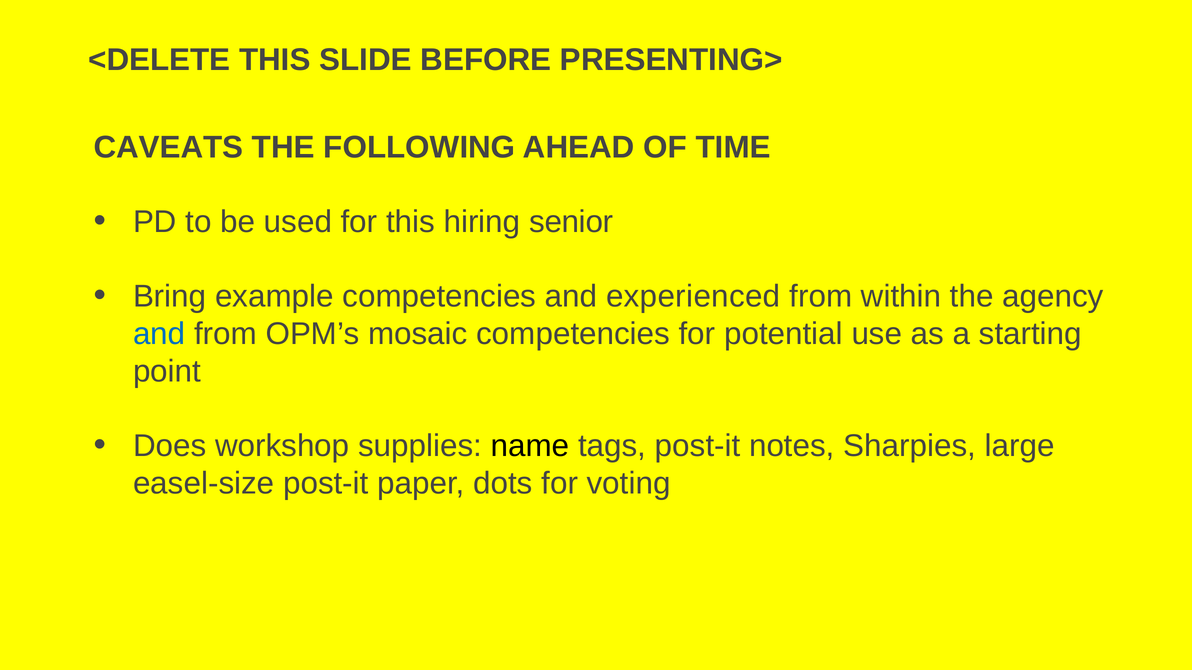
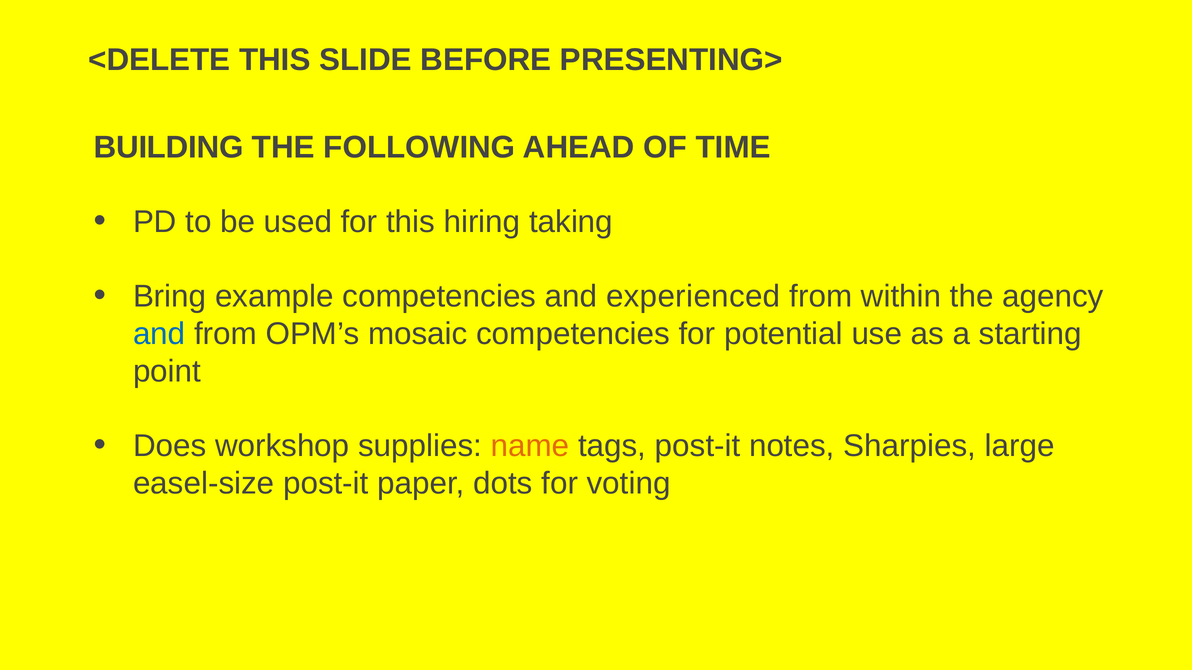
CAVEATS: CAVEATS -> BUILDING (169, 148)
senior: senior -> taking (571, 222)
name colour: black -> orange (530, 446)
